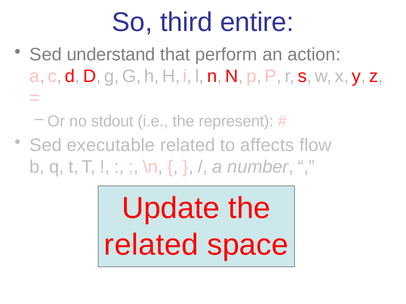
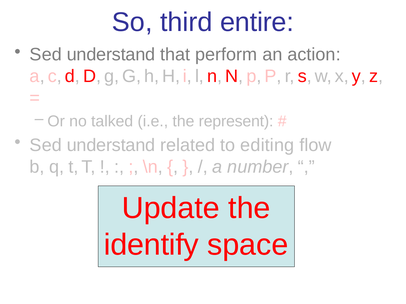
stdout: stdout -> talked (112, 121)
executable: executable -> understand (111, 145)
affects: affects -> editing (267, 145)
related: related -> identify (151, 245)
